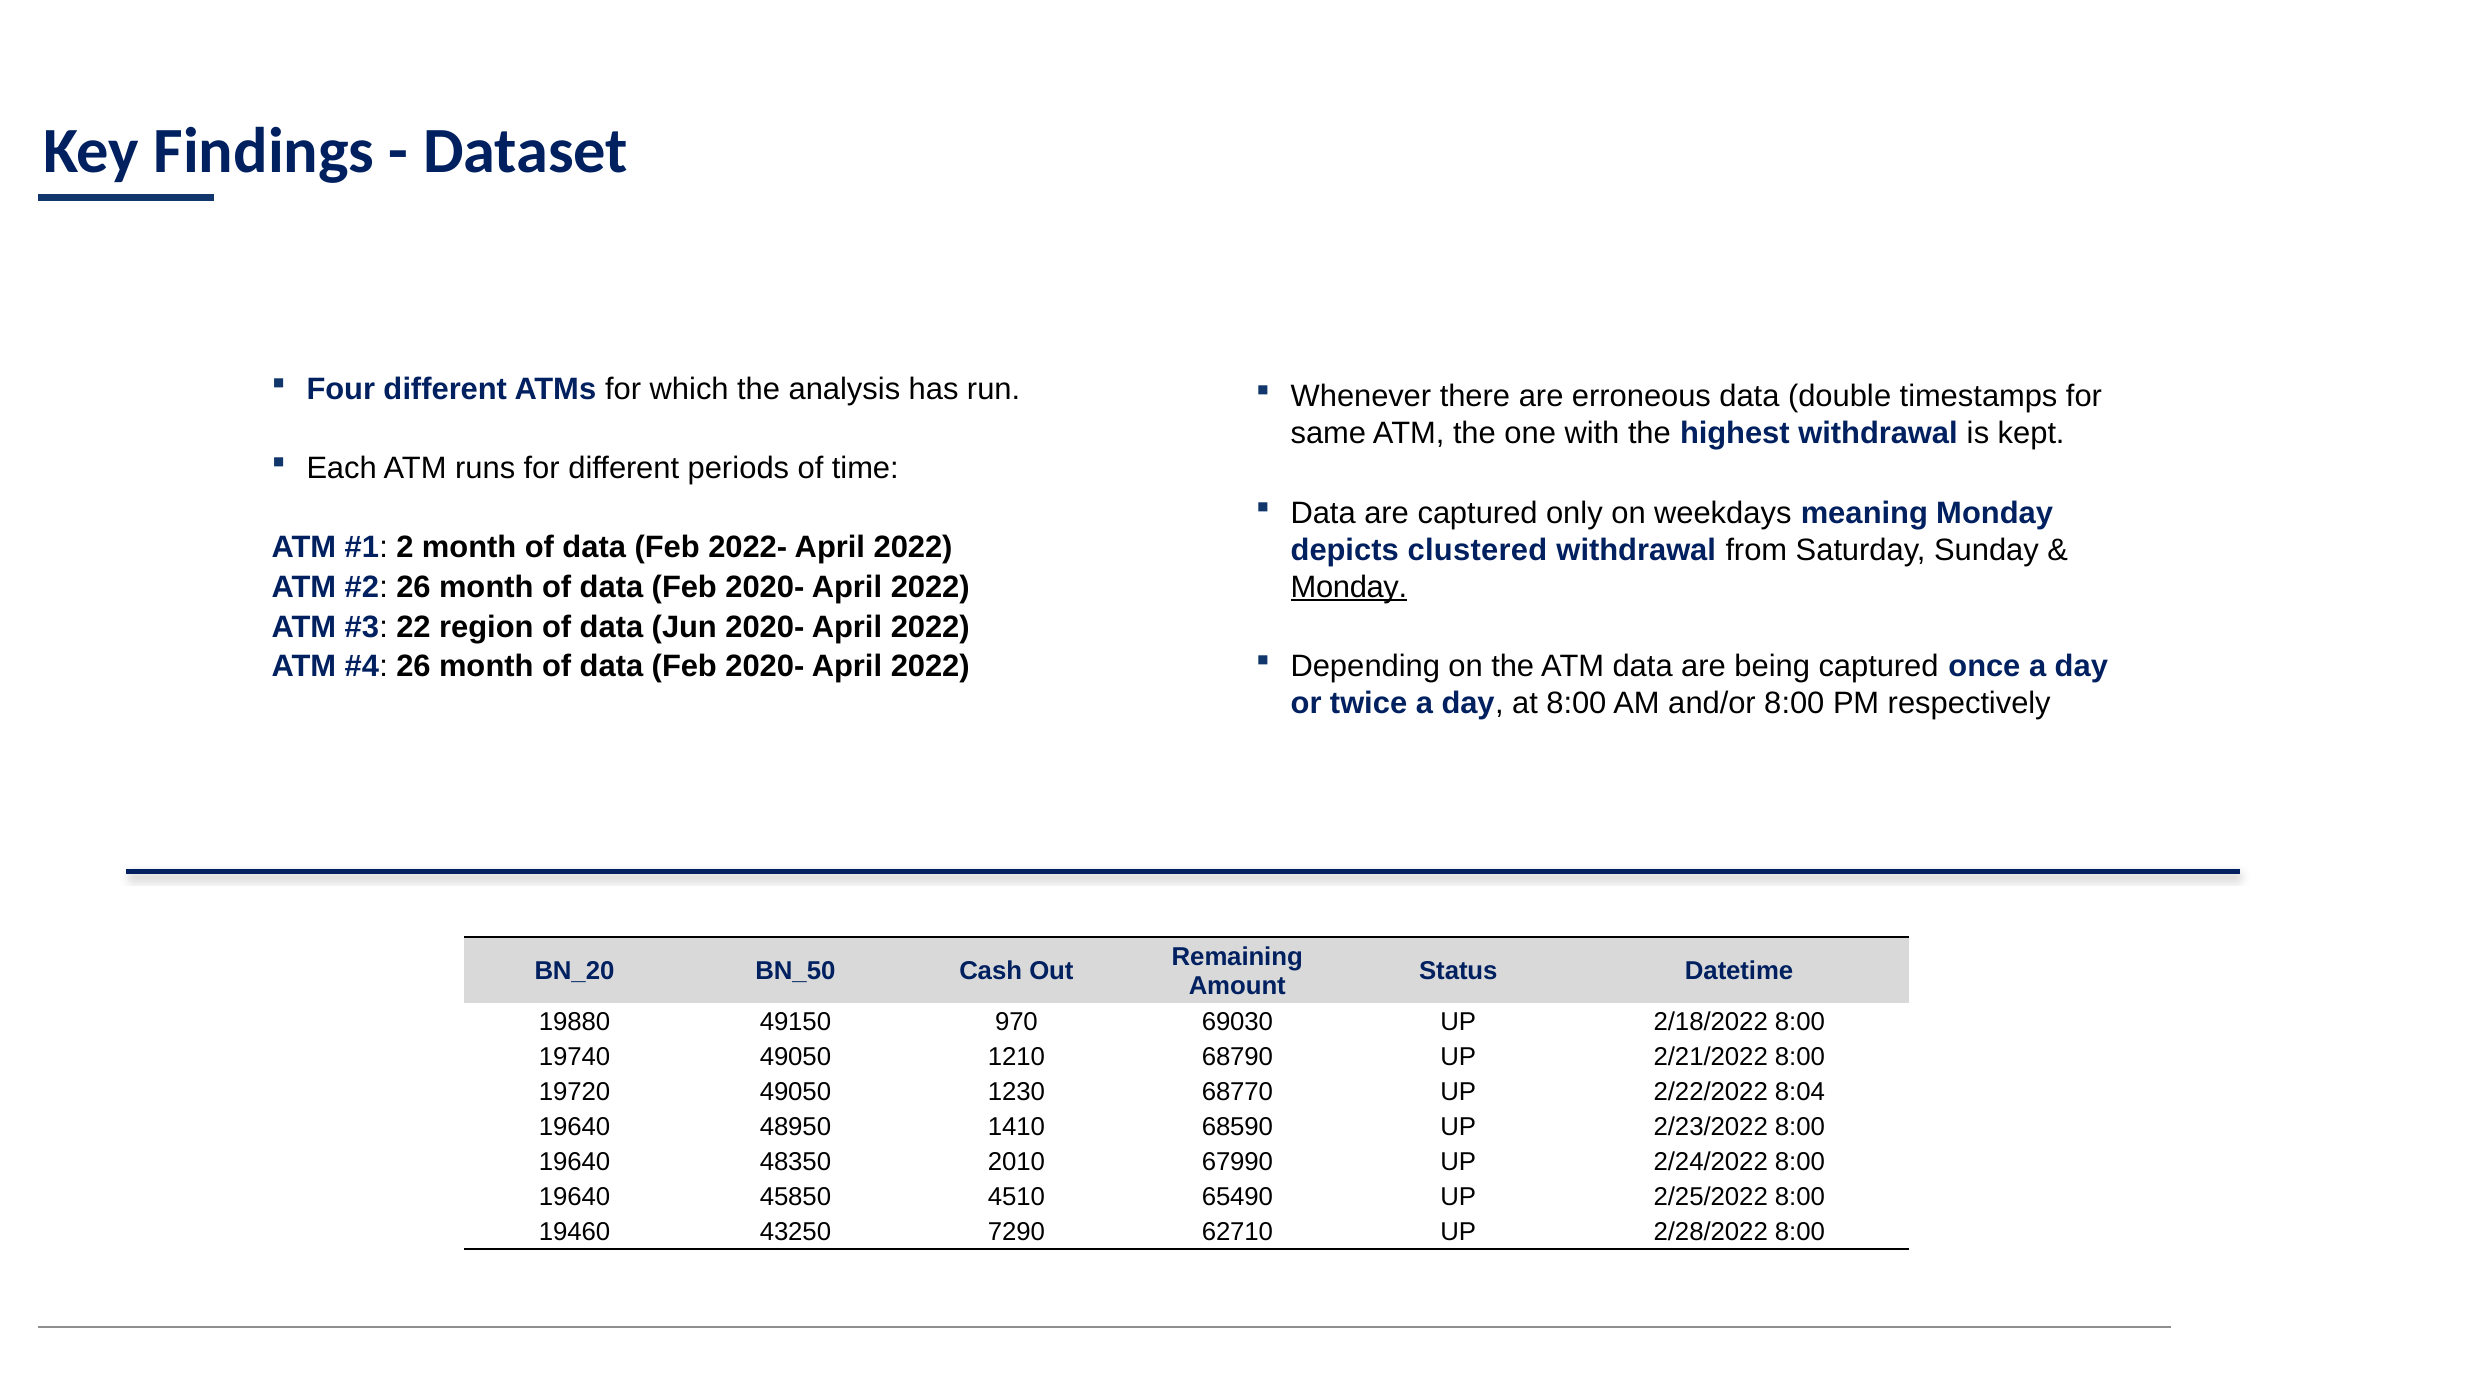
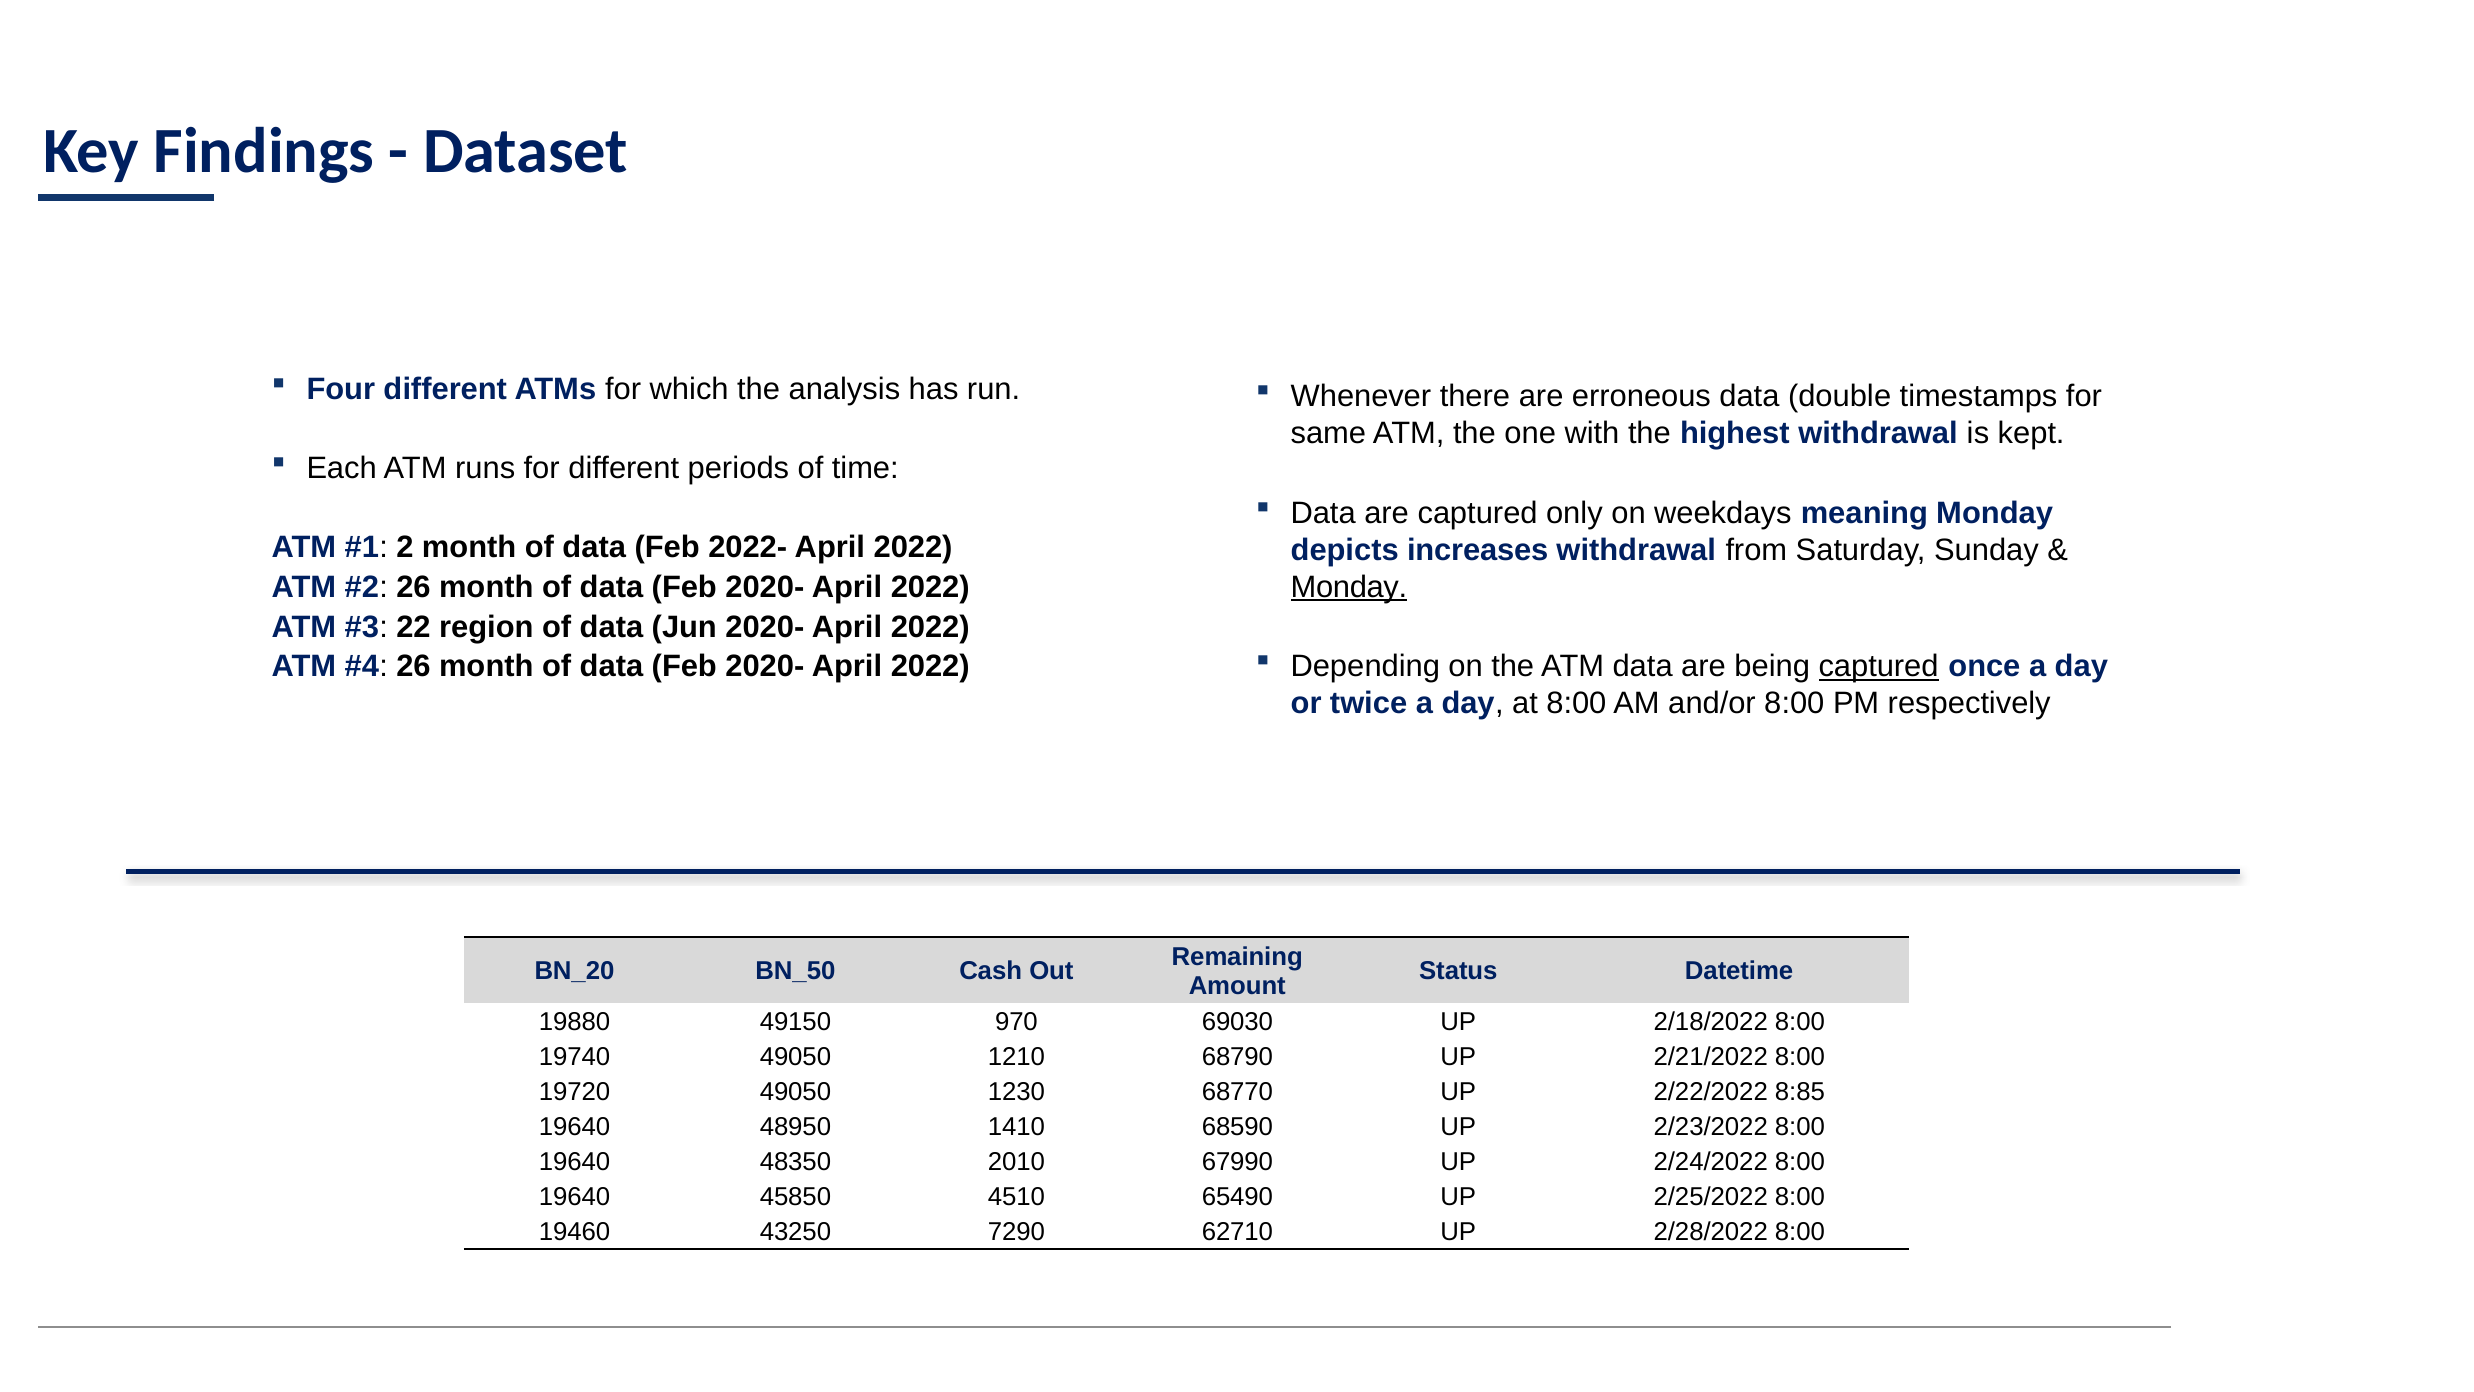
clustered: clustered -> increases (1478, 550)
captured underline: none -> present (1879, 666)
8:04: 8:04 -> 8:85 (1800, 1092)
